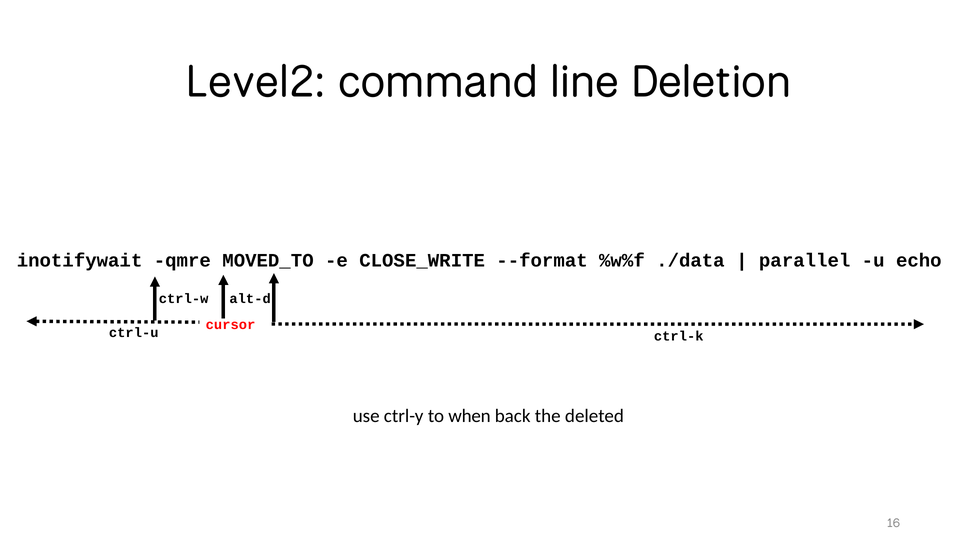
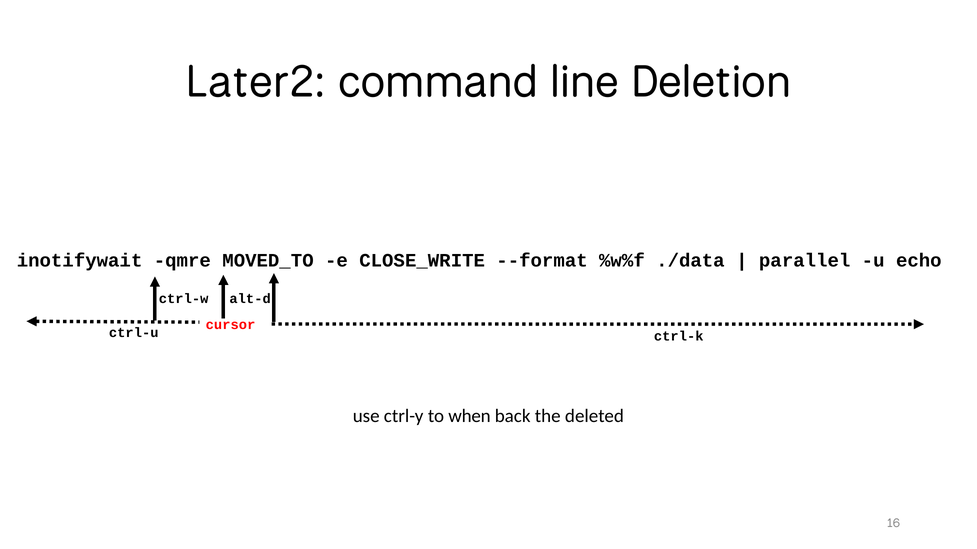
Level2: Level2 -> Later2 (255, 82)
